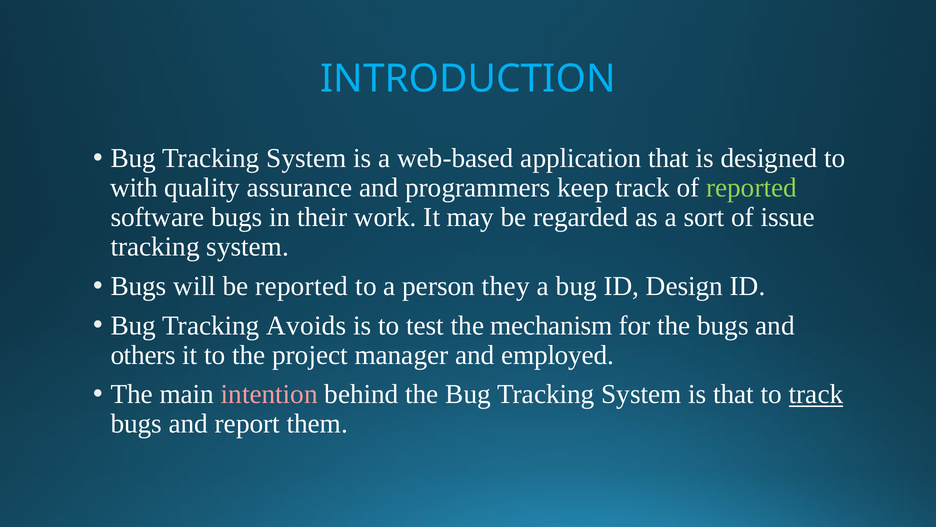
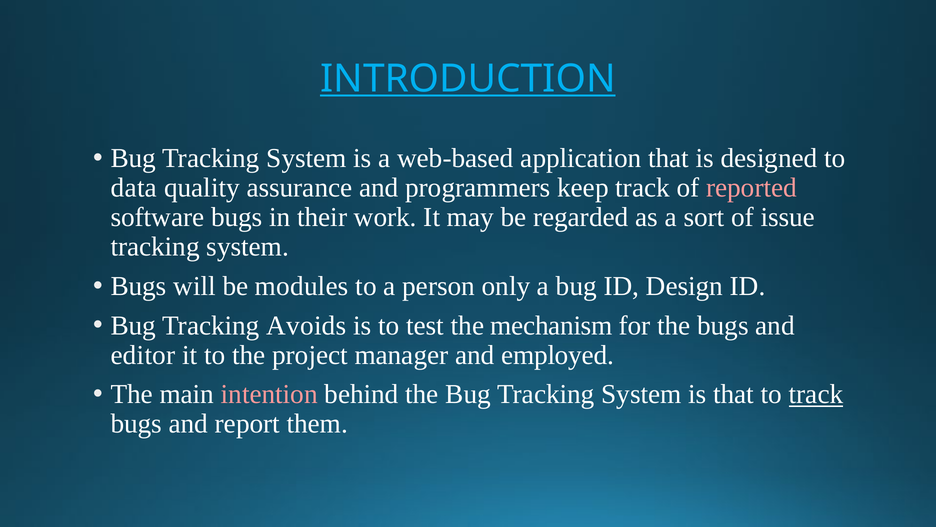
INTRODUCTION underline: none -> present (468, 79)
with: with -> data (134, 188)
reported colour: light green -> pink (752, 188)
be reported: reported -> modules (302, 286)
they: they -> only (506, 286)
others: others -> editor (143, 355)
